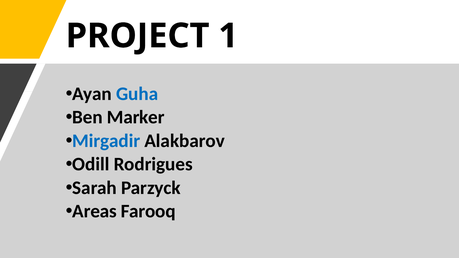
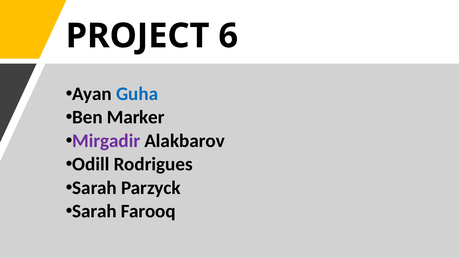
1: 1 -> 6 (228, 36)
Mirgadir colour: blue -> purple (106, 141)
Areas: Areas -> Sarah (94, 211)
